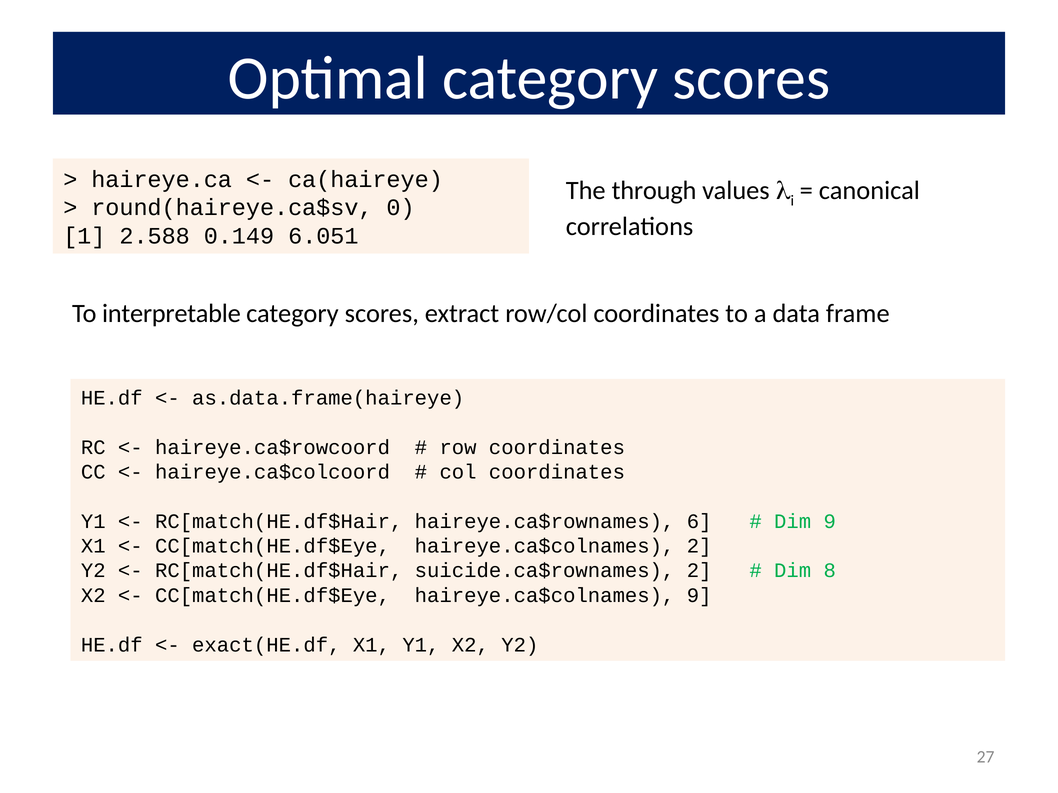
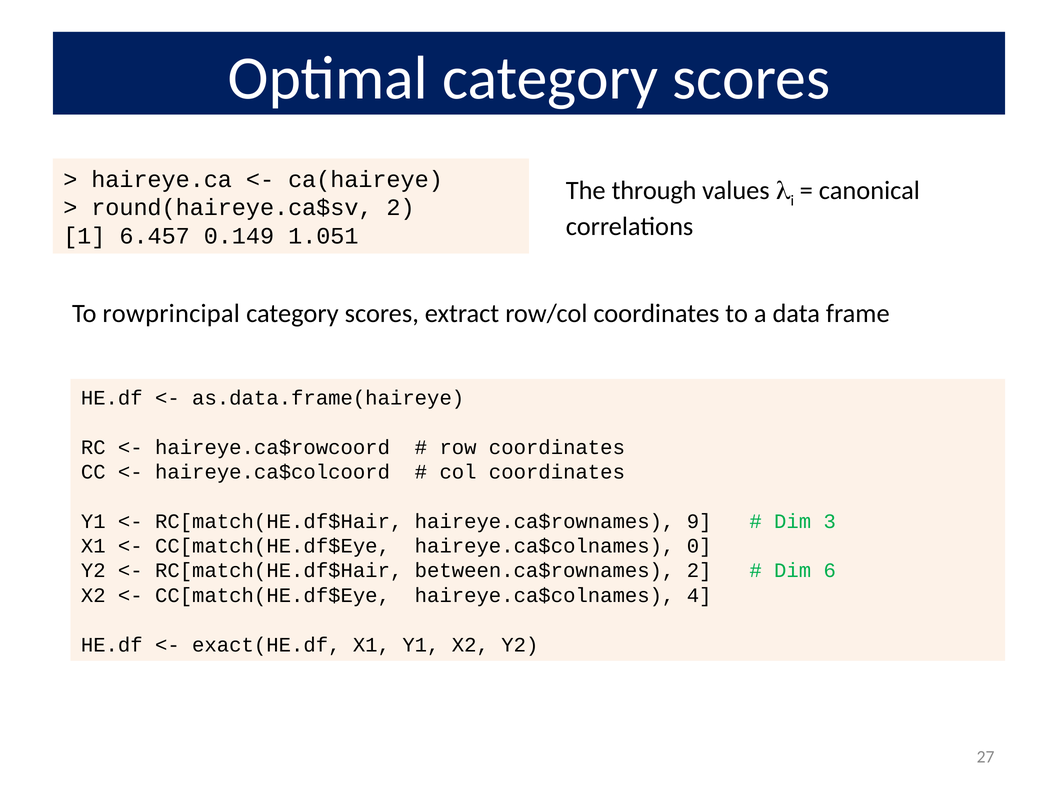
round(haireye.ca$sv 0: 0 -> 2 (401, 208)
2.588: 2.588 -> 6.457 (155, 236)
6.051: 6.051 -> 1.051 (323, 236)
interpretable: interpretable -> rowprincipal (171, 314)
6: 6 -> 9 (699, 522)
Dim 9: 9 -> 3 (830, 522)
haireye.ca$colnames 2: 2 -> 0 (699, 546)
suicide.ca$rownames: suicide.ca$rownames -> between.ca$rownames (545, 571)
8: 8 -> 6 (830, 571)
haireye.ca$colnames 9: 9 -> 4 (699, 596)
